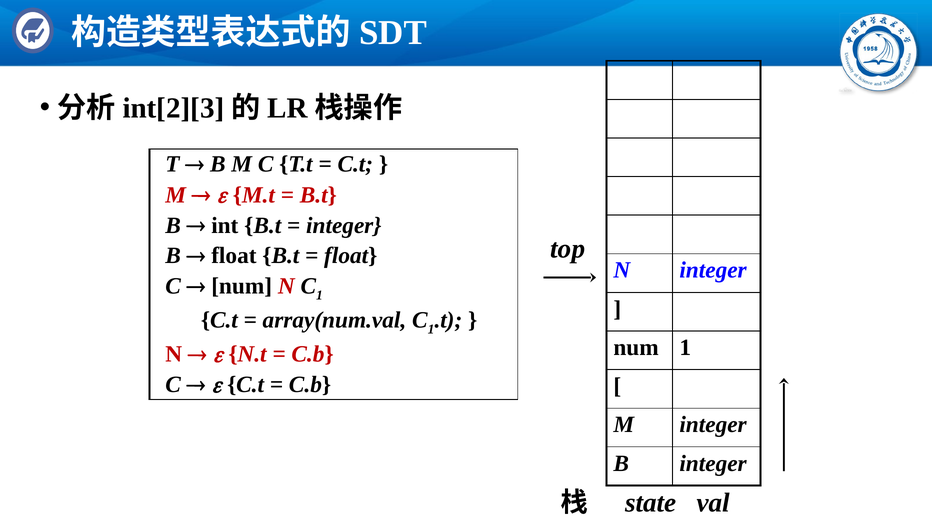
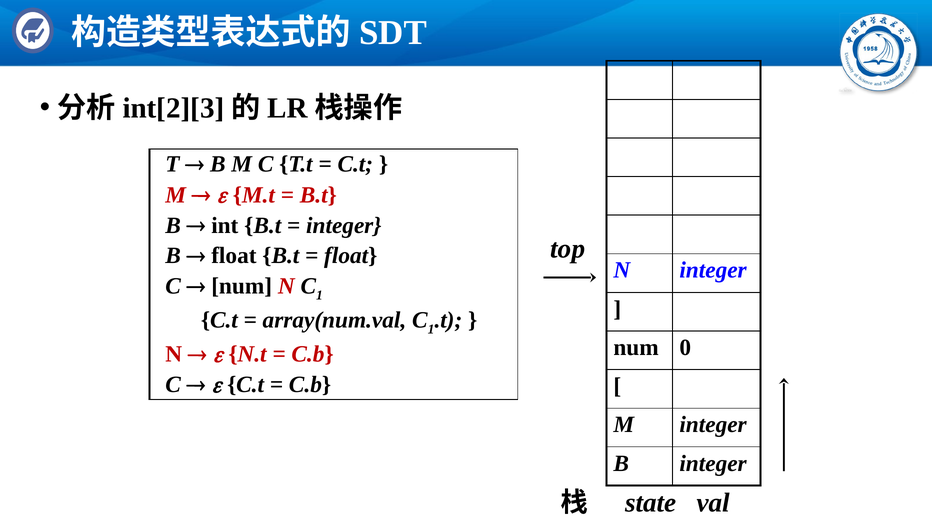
num 1: 1 -> 0 (685, 348)
